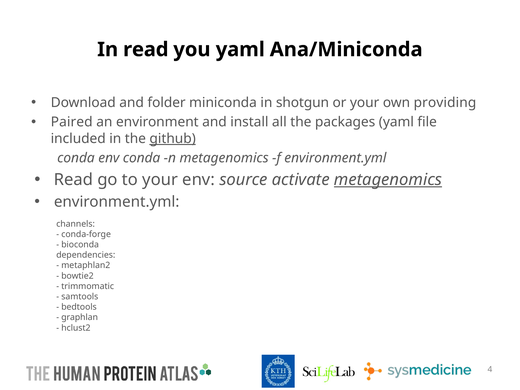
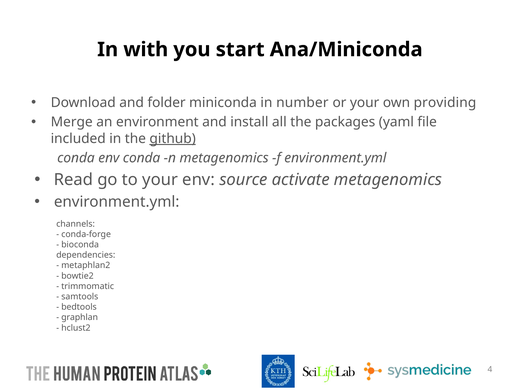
In read: read -> with (146, 50)
you yaml: yaml -> start (240, 50)
shotgun: shotgun -> number (302, 103)
Paired: Paired -> Merge (72, 122)
metagenomics underline: present -> none (388, 180)
